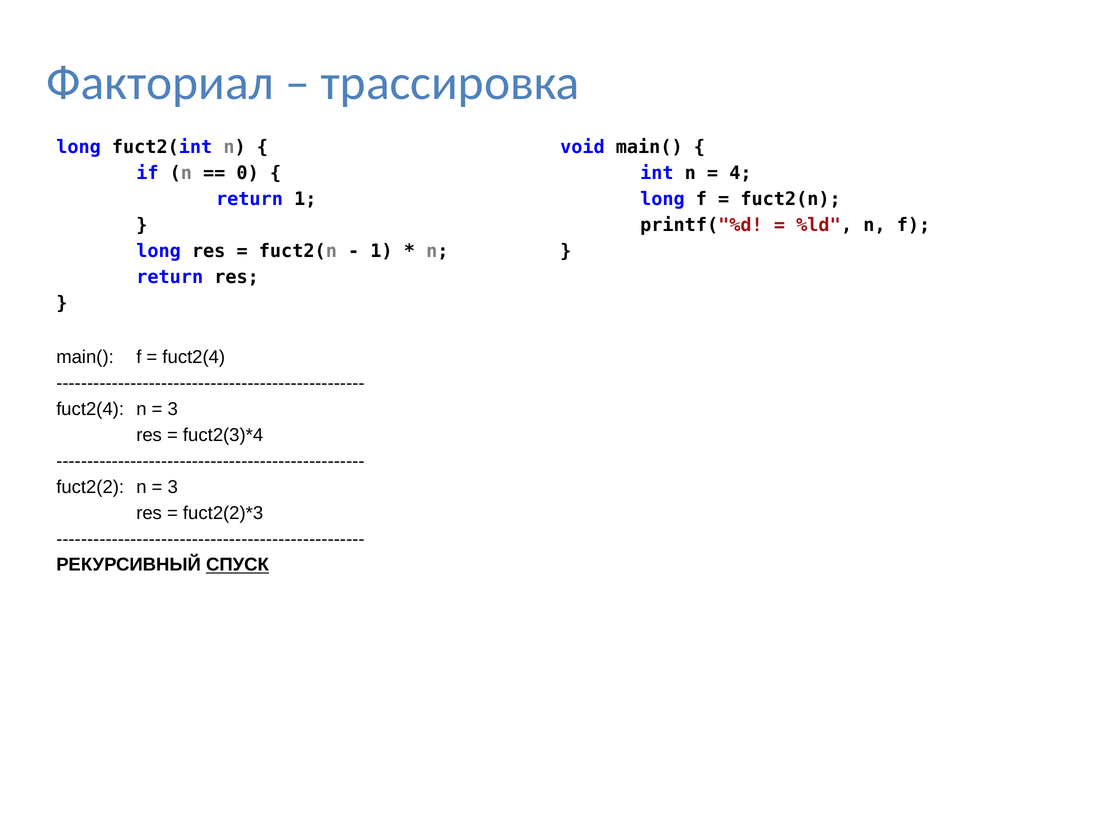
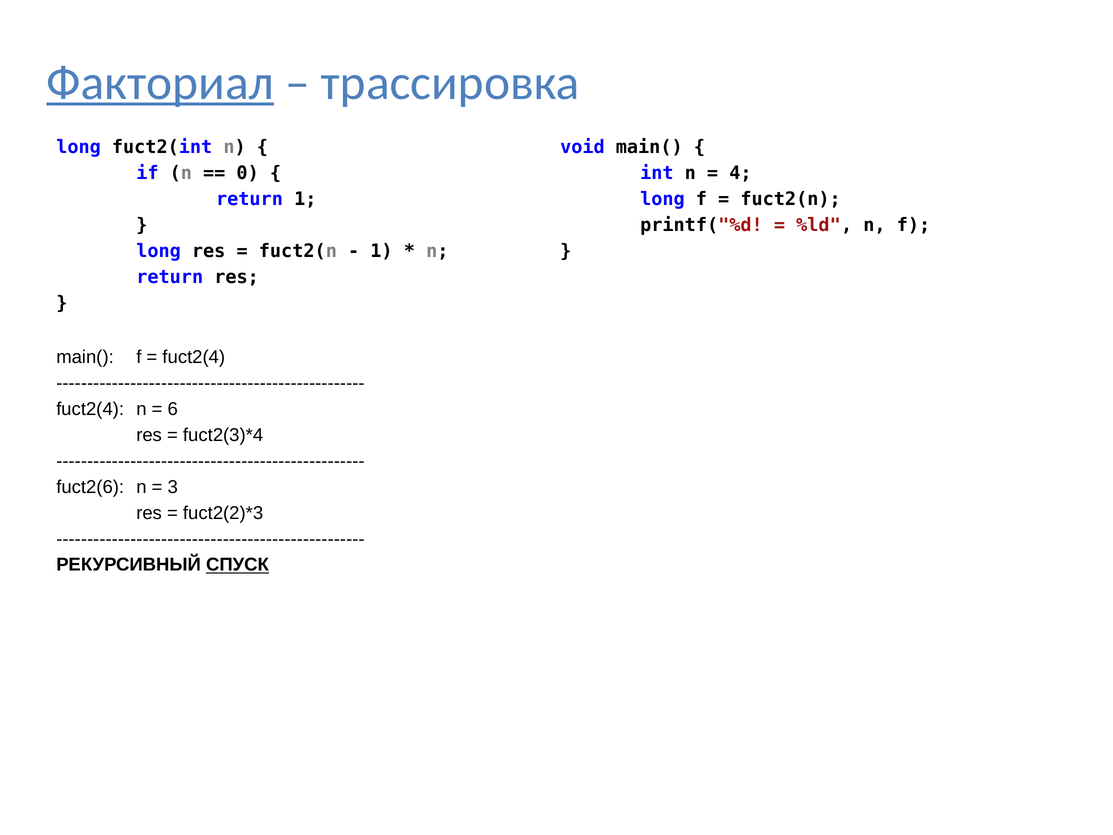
Факториал underline: none -> present (160, 83)
3: 3 -> 6 (173, 409)
fuct2(2: fuct2(2 -> fuct2(6 (90, 487)
